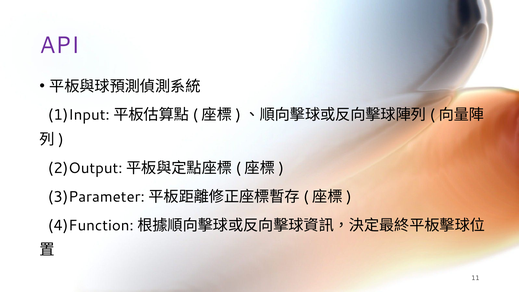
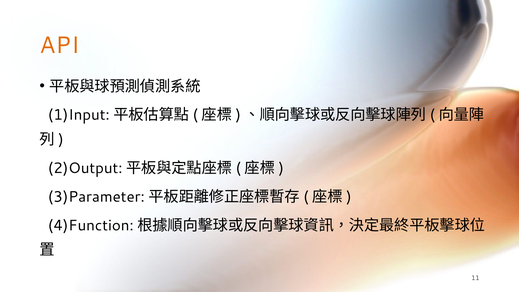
API colour: purple -> orange (60, 45)
